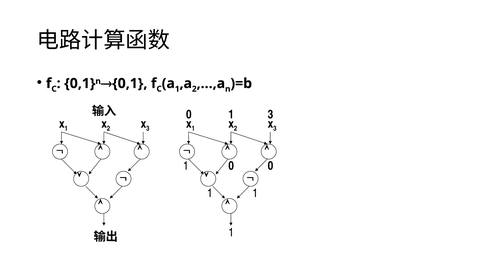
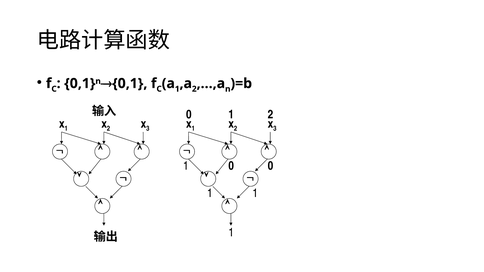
0 3: 3 -> 2 (271, 115)
